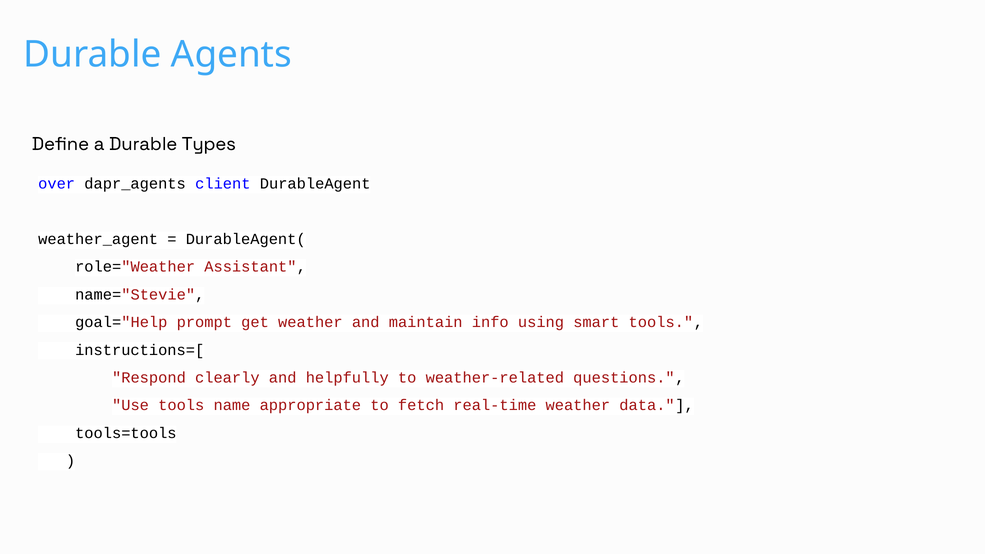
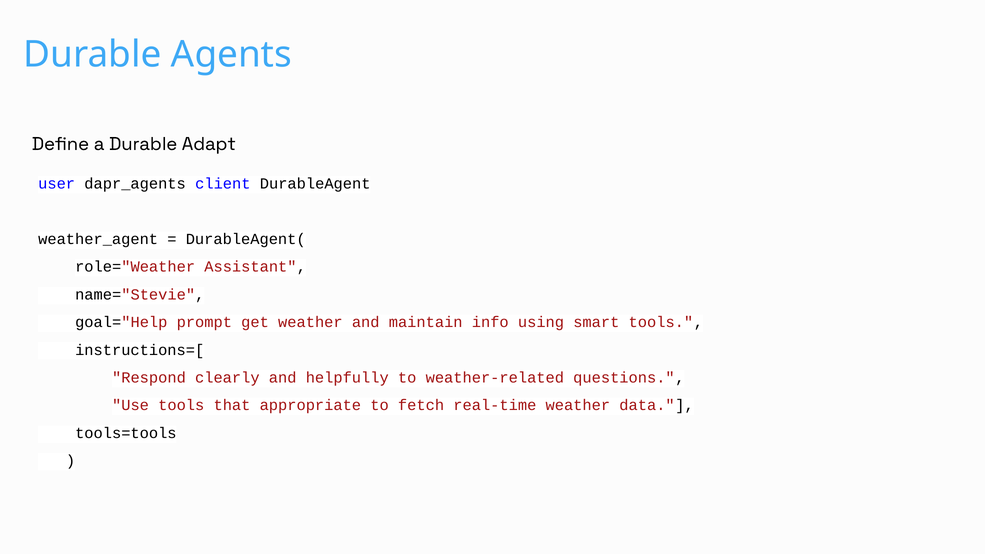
Types: Types -> Adapt (209, 144)
over: over -> user (57, 184)
name: name -> that (232, 405)
